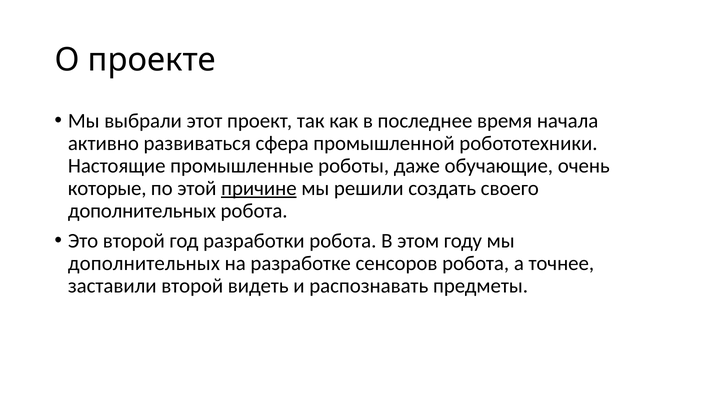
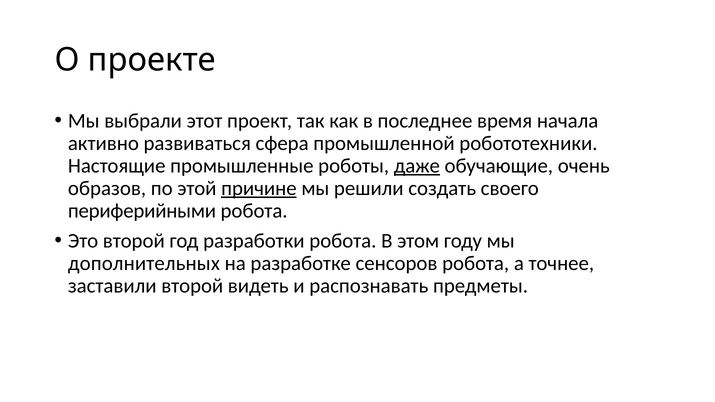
даже underline: none -> present (417, 166)
которые: которые -> образов (107, 188)
дополнительных: дополнительных -> периферийными (142, 211)
